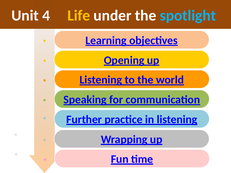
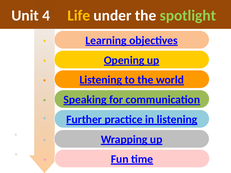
spotlight colour: light blue -> light green (188, 16)
